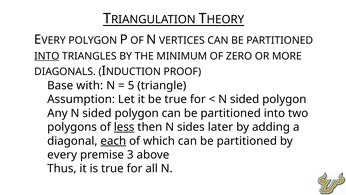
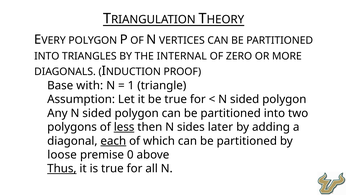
INTO underline: present -> none (47, 56)
MINIMUM: MINIMUM -> INTERNAL (182, 56)
5: 5 -> 1 (131, 85)
every: every -> loose (62, 155)
3: 3 -> 0 (130, 155)
Thus underline: none -> present (62, 168)
